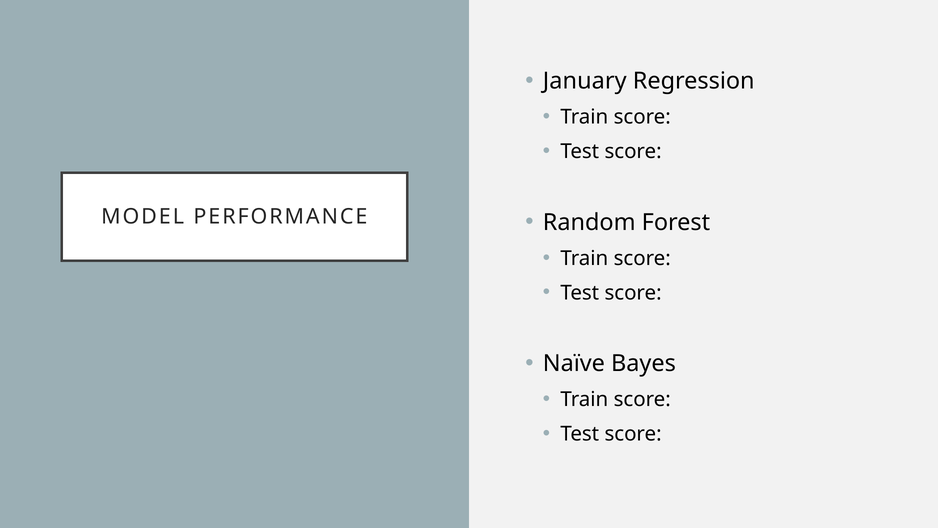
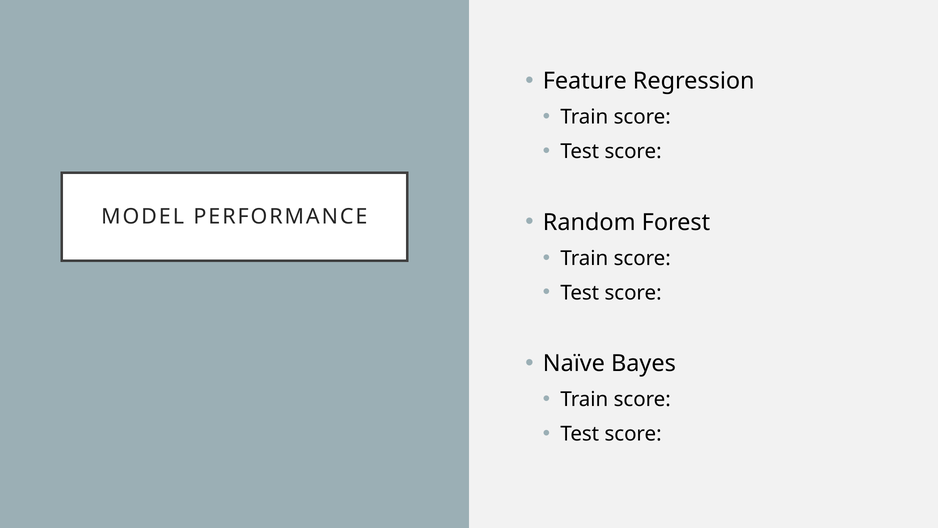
January: January -> Feature (585, 81)
